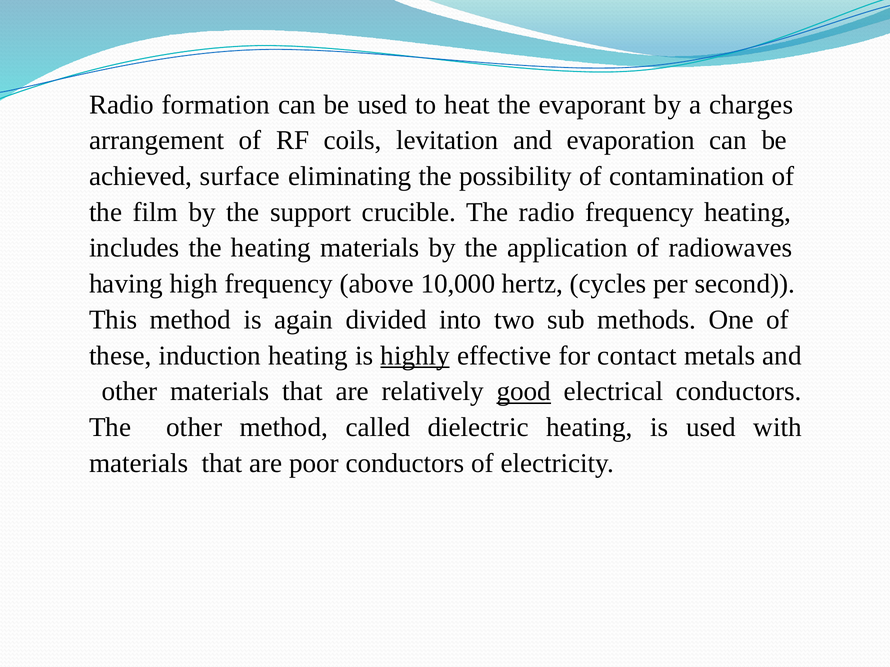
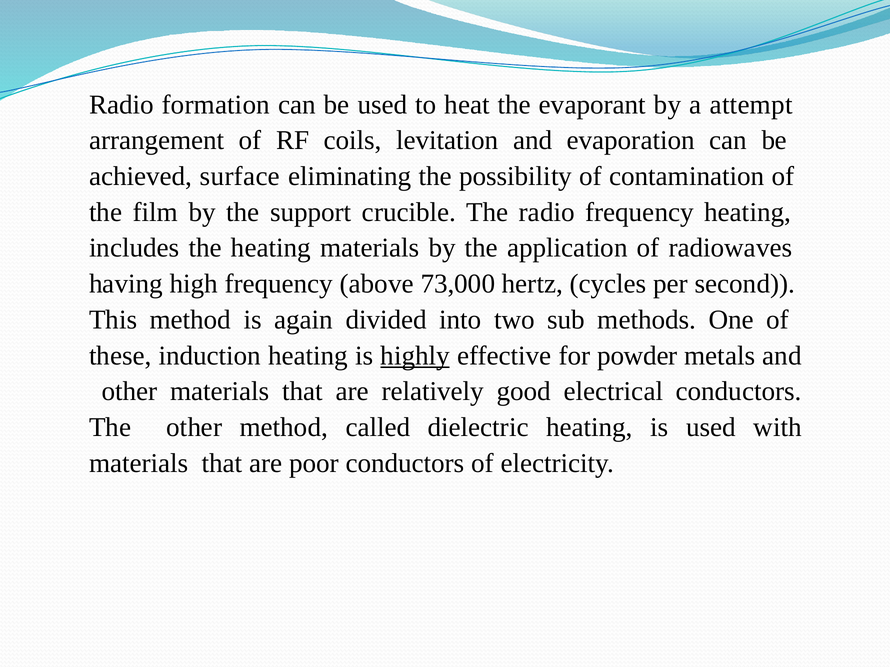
charges: charges -> attempt (751, 105)
10,000: 10,000 -> 73,000 (458, 284)
contact: contact -> powder (637, 356)
good underline: present -> none (524, 392)
